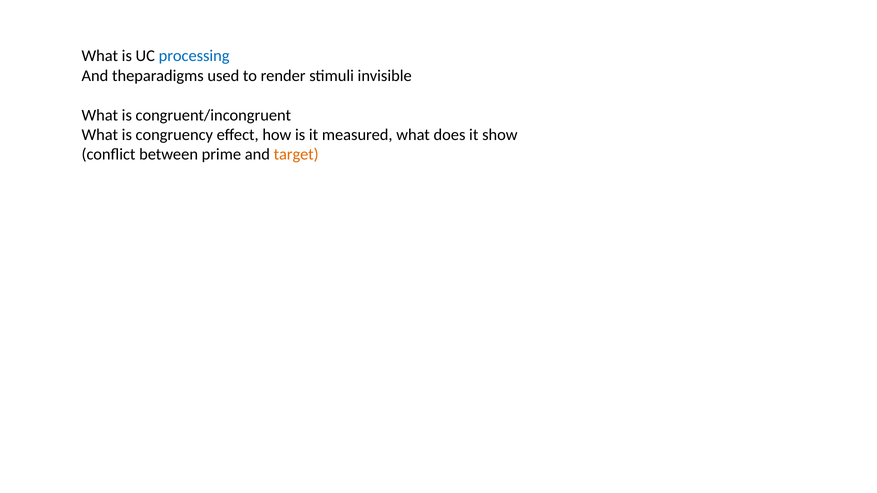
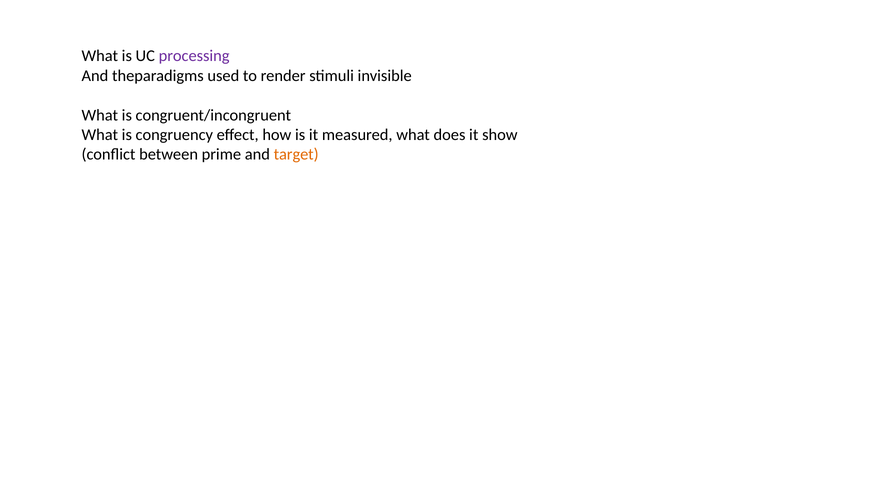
processing colour: blue -> purple (194, 56)
